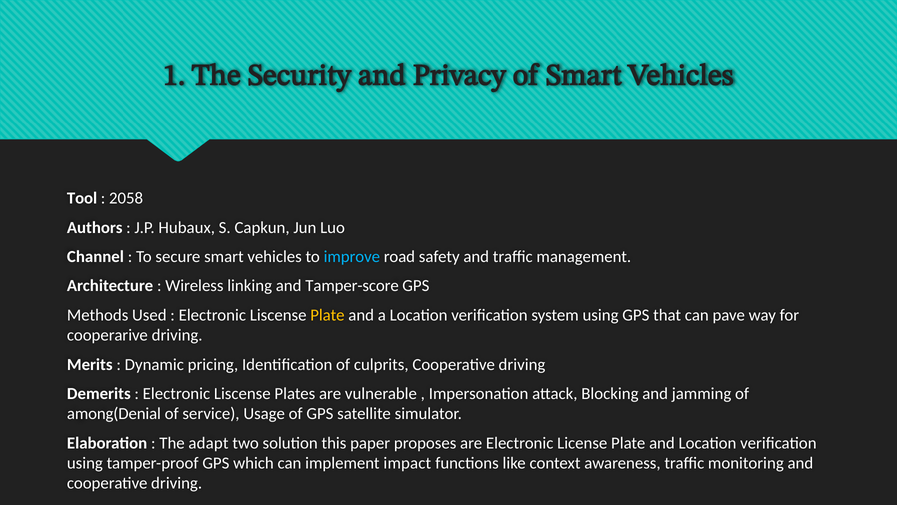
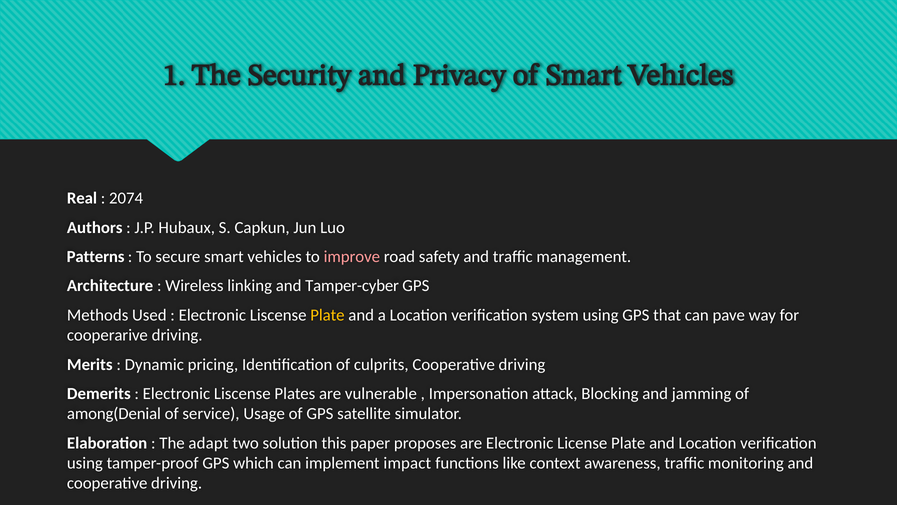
Tool: Tool -> Real (82, 198)
2058: 2058 -> 2074 (126, 198)
Channel: Channel -> Patterns (96, 256)
improve colour: light blue -> pink (352, 256)
Tamper-score: Tamper-score -> Tamper-cyber (352, 286)
